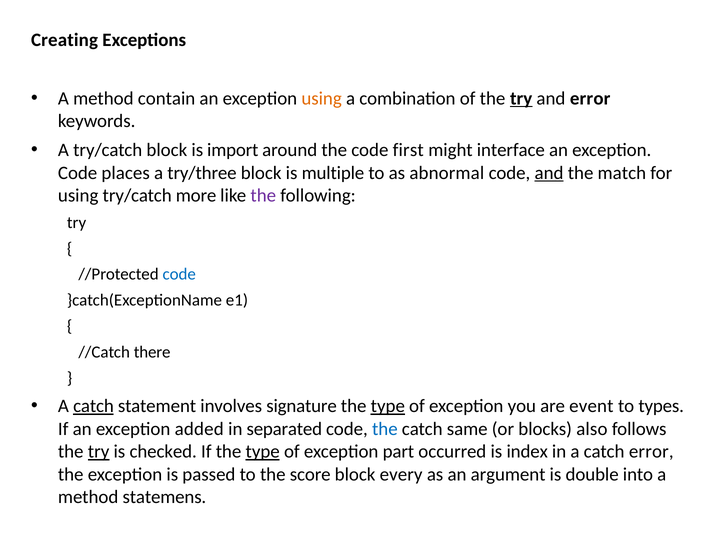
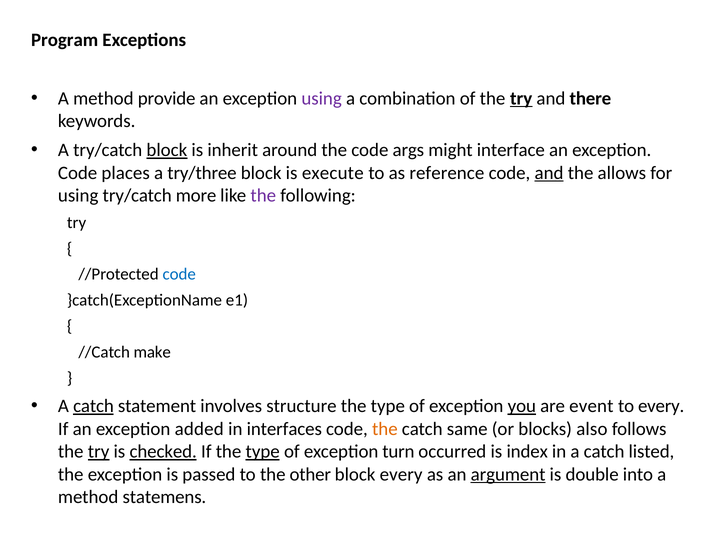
Creating: Creating -> Program (65, 40)
contain: contain -> provide (167, 98)
using colour: orange -> purple (322, 98)
and error: error -> there (590, 98)
block underline: none -> present (167, 150)
import: import -> inherit (233, 150)
first: first -> args (408, 150)
multiple: multiple -> execute (333, 173)
abnormal: abnormal -> reference (447, 173)
match: match -> allows (622, 173)
there: there -> make (152, 352)
signature: signature -> structure (301, 406)
type underline: present -> none (388, 406)
you underline: none -> present (522, 406)
to types: types -> every (661, 406)
separated: separated -> interfaces (284, 429)
the colour: blue -> orange (385, 429)
checked underline: none -> present (163, 451)
part: part -> turn (398, 451)
catch error: error -> listed (651, 451)
score: score -> other (310, 474)
argument underline: none -> present (508, 474)
